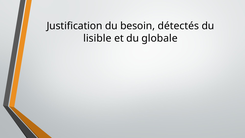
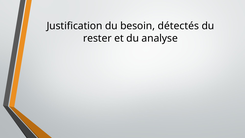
lisible: lisible -> rester (97, 38)
globale: globale -> analyse (160, 38)
